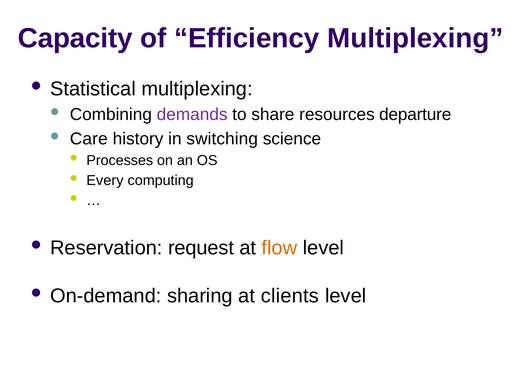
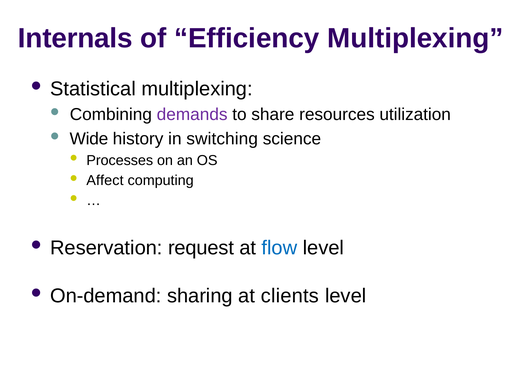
Capacity: Capacity -> Internals (75, 38)
departure: departure -> utilization (415, 114)
Care: Care -> Wide (89, 138)
Every: Every -> Affect (105, 180)
flow colour: orange -> blue (279, 247)
